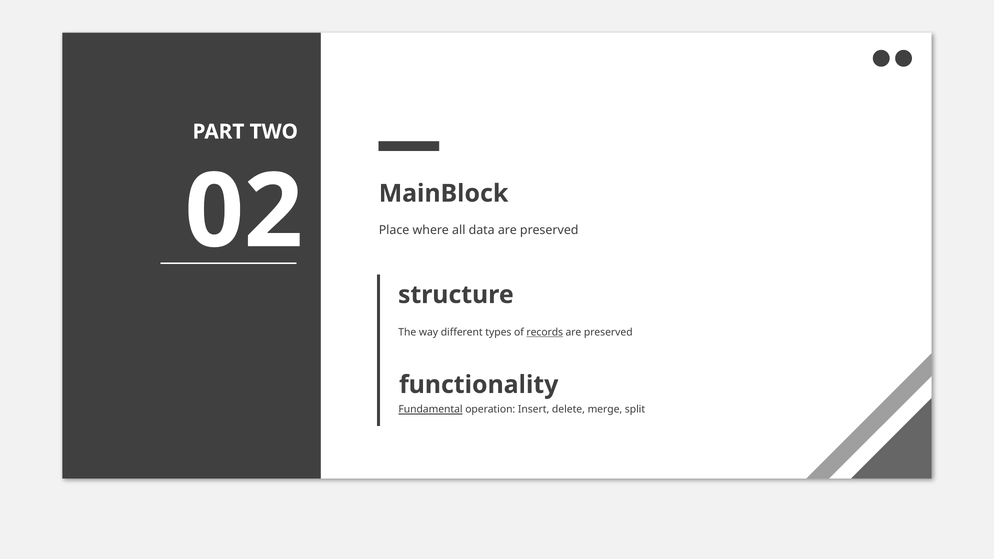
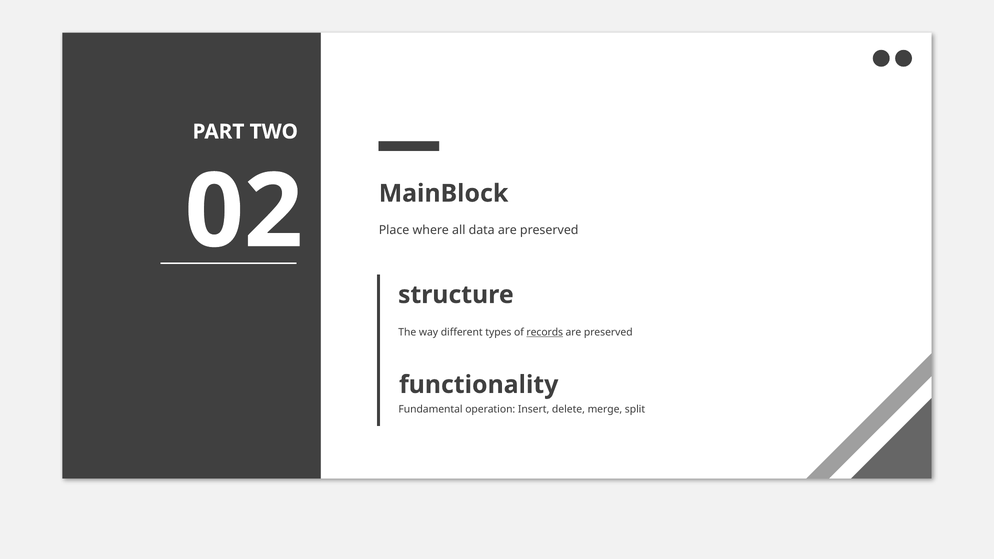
Fundamental underline: present -> none (431, 410)
